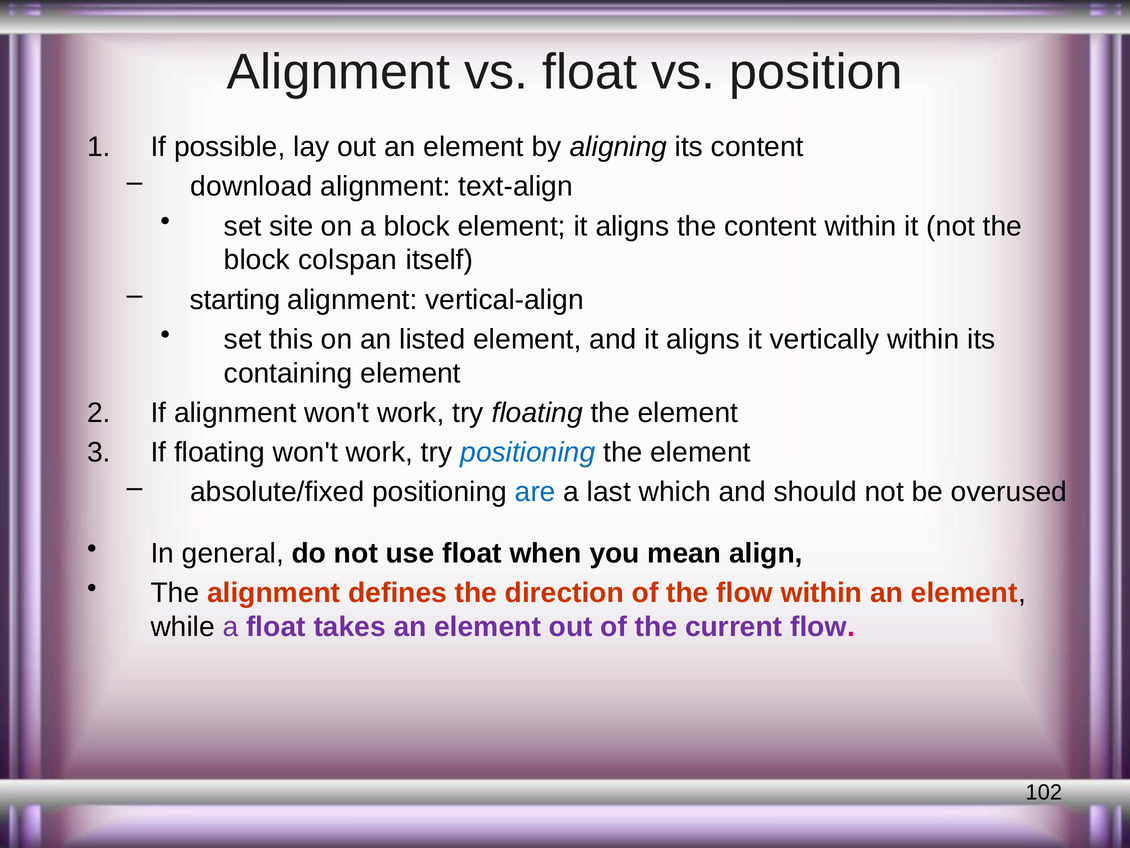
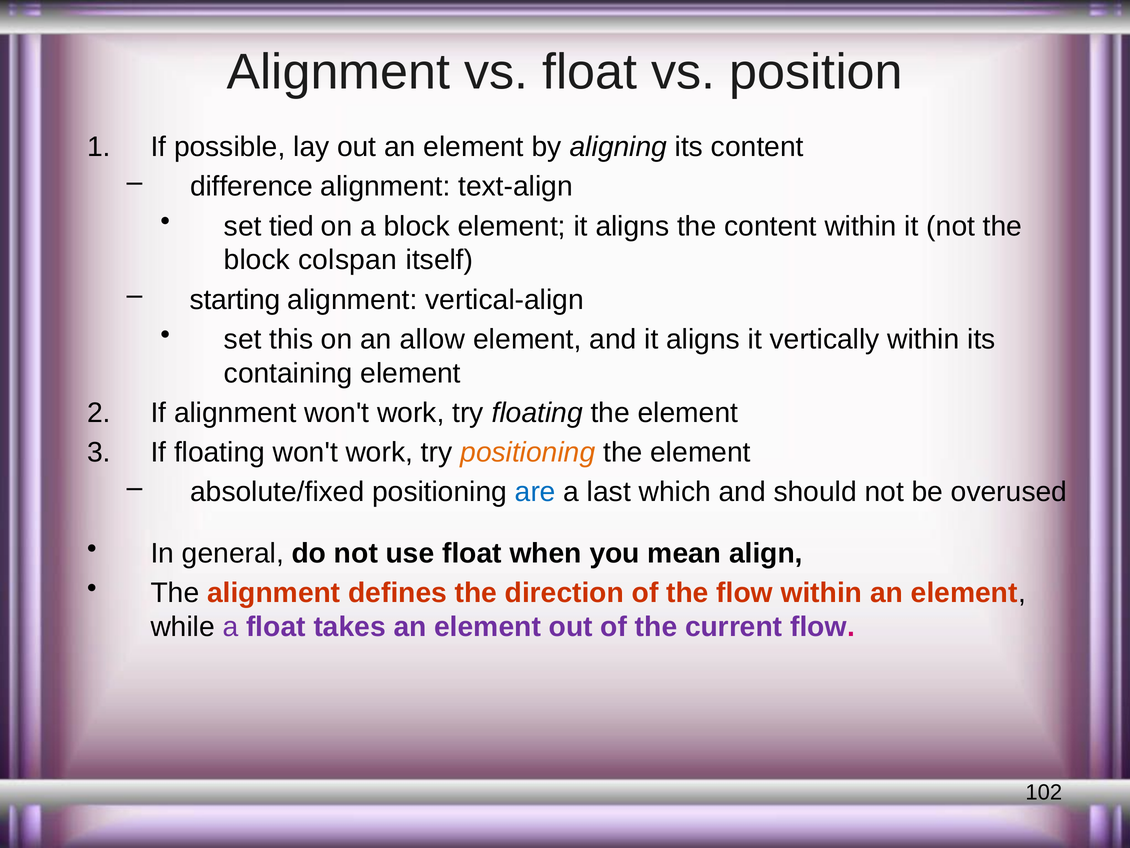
download: download -> difference (252, 187)
site: site -> tied (291, 226)
listed: listed -> allow (432, 339)
positioning colour: blue -> orange (528, 452)
